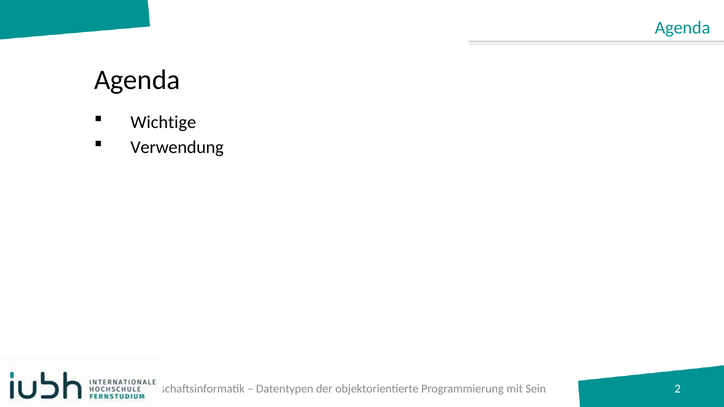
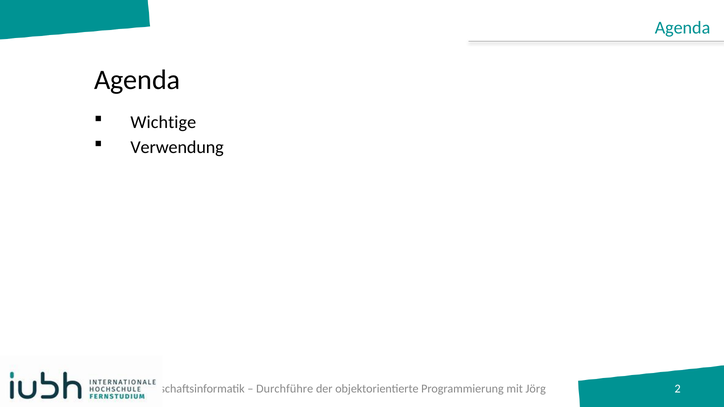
Datentypen: Datentypen -> Durchführe (285, 389)
Sein: Sein -> Jörg (536, 389)
